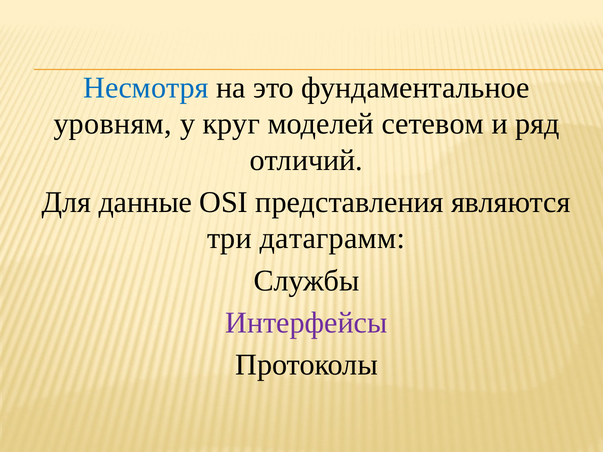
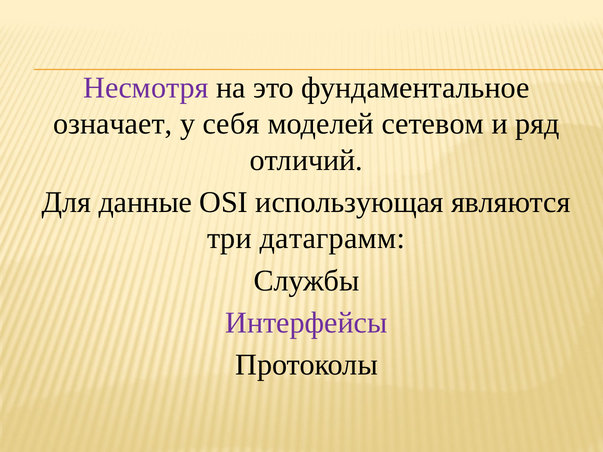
Несмотря colour: blue -> purple (146, 88)
уровням: уровням -> означает (113, 124)
круг: круг -> себя (231, 124)
представления: представления -> использующая (350, 202)
